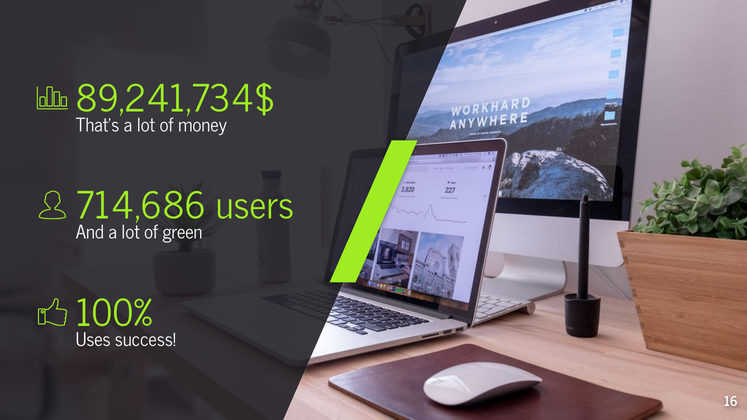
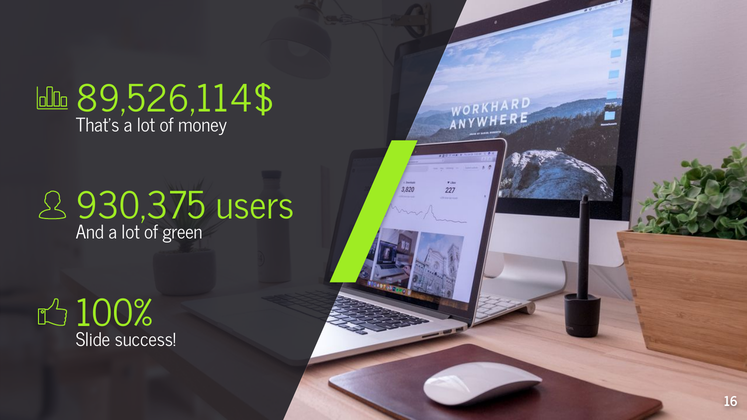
89,241,734$: 89,241,734$ -> 89,526,114$ (176, 99)
714,686: 714,686 -> 930,375 (141, 207)
Uses: Uses -> Slide (93, 340)
